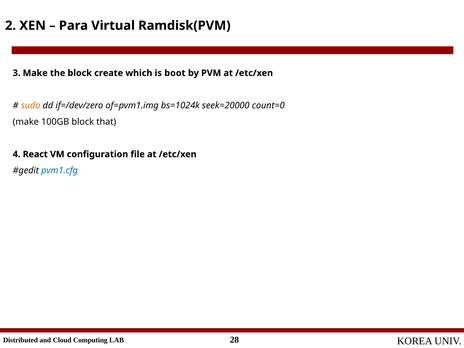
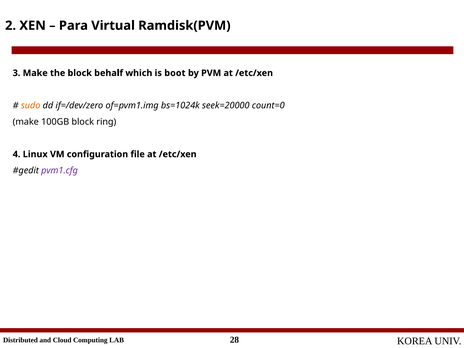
create: create -> behalf (109, 73)
that: that -> ring (106, 122)
React: React -> Linux (35, 154)
pvm1.cfg colour: blue -> purple (60, 170)
